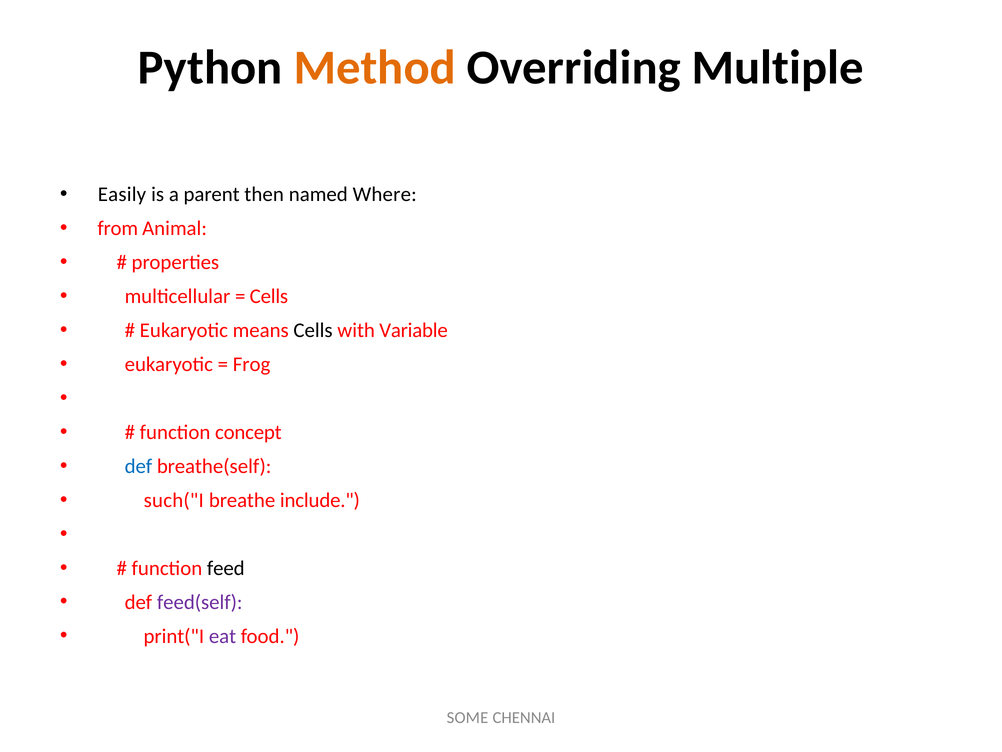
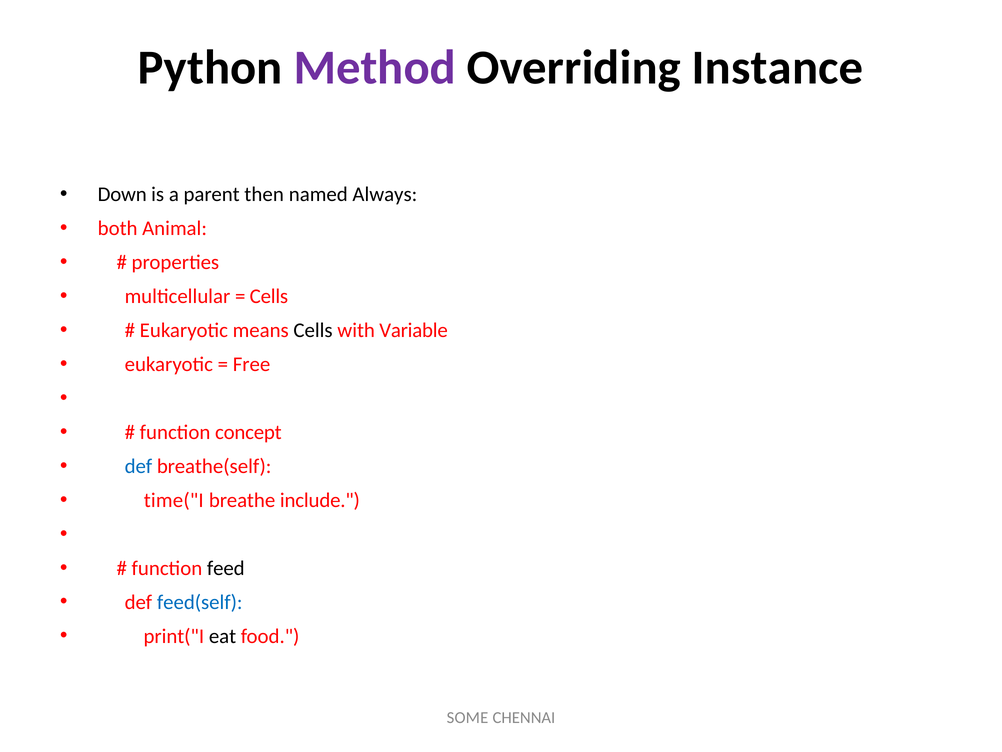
Method colour: orange -> purple (375, 68)
Multiple: Multiple -> Instance (778, 68)
Easily: Easily -> Down (122, 194)
Where: Where -> Always (385, 194)
from: from -> both (118, 228)
Frog: Frog -> Free (252, 364)
such("I: such("I -> time("I (174, 500)
feed(self colour: purple -> blue (200, 602)
eat colour: purple -> black (223, 636)
